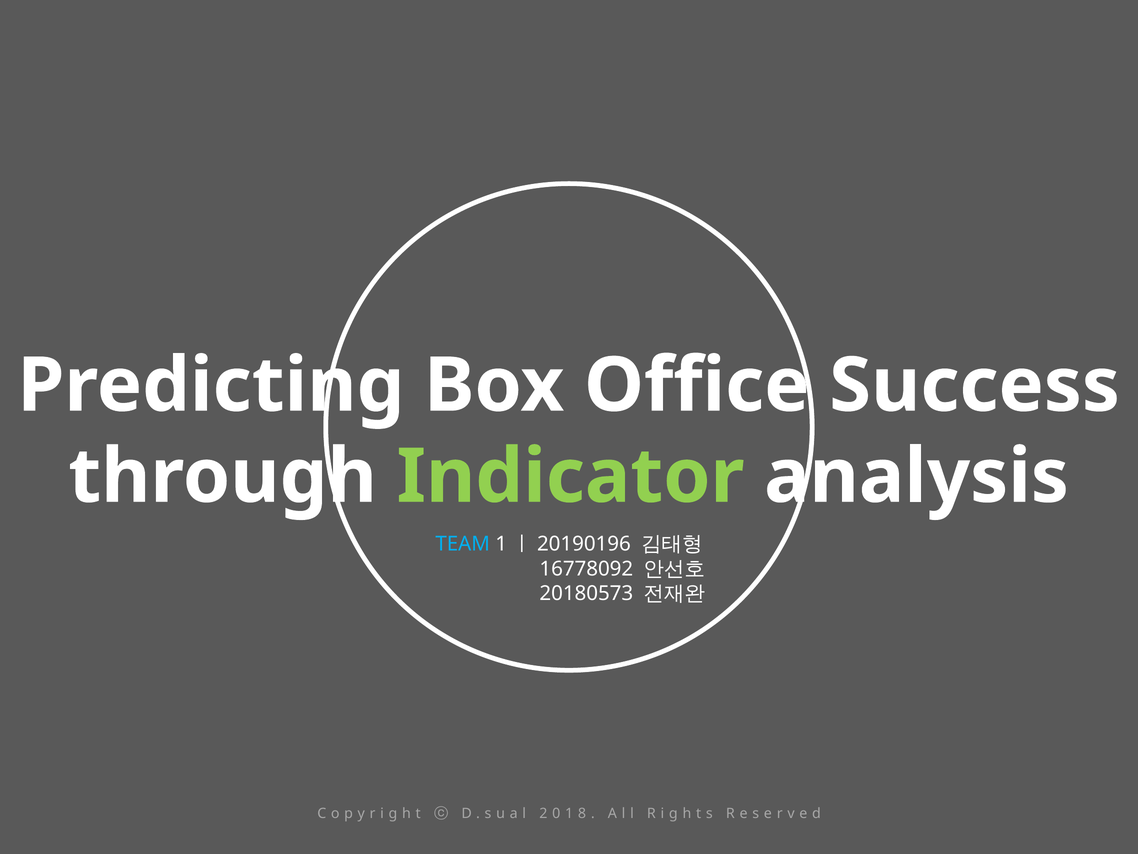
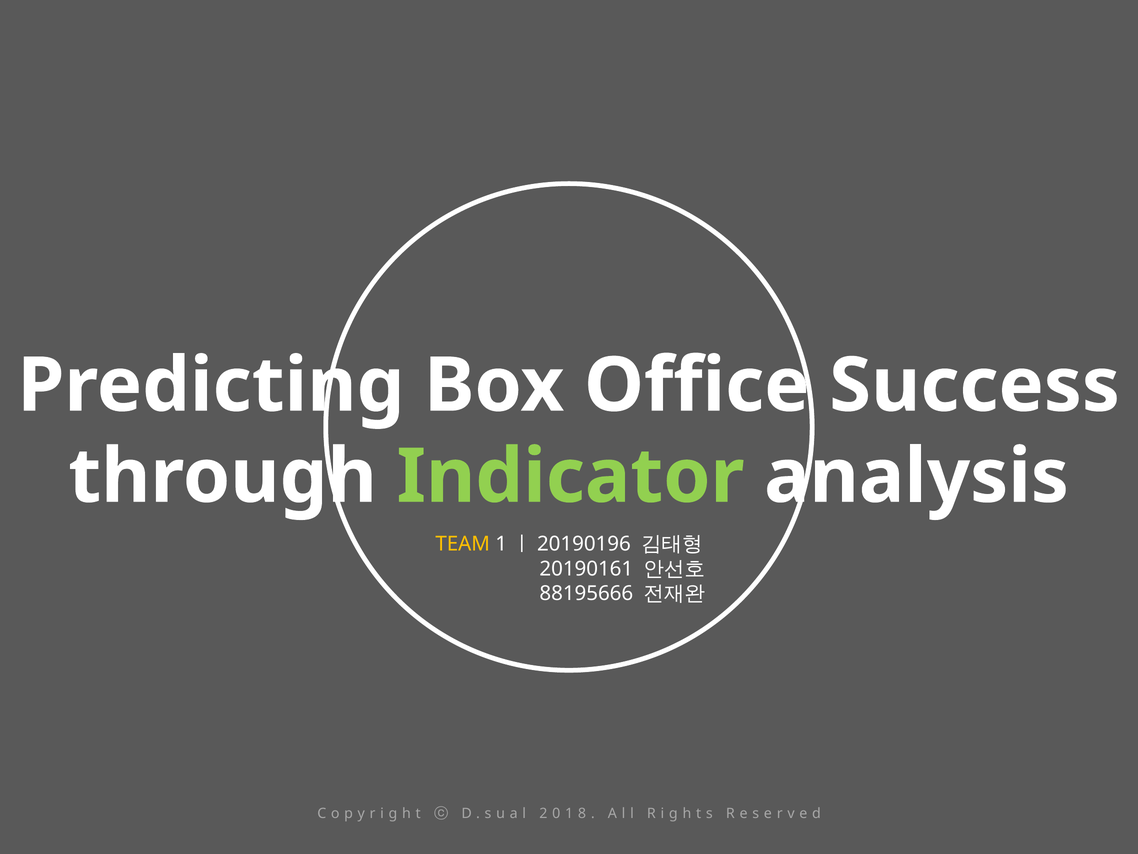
TEAM colour: light blue -> yellow (463, 544)
16778092: 16778092 -> 20190161 (586, 568)
20180573: 20180573 -> 88195666 (586, 593)
